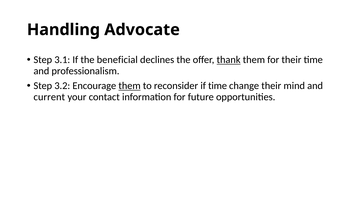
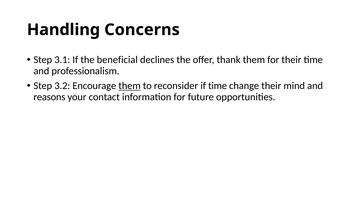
Advocate: Advocate -> Concerns (142, 30)
thank underline: present -> none (229, 60)
current: current -> reasons (49, 97)
